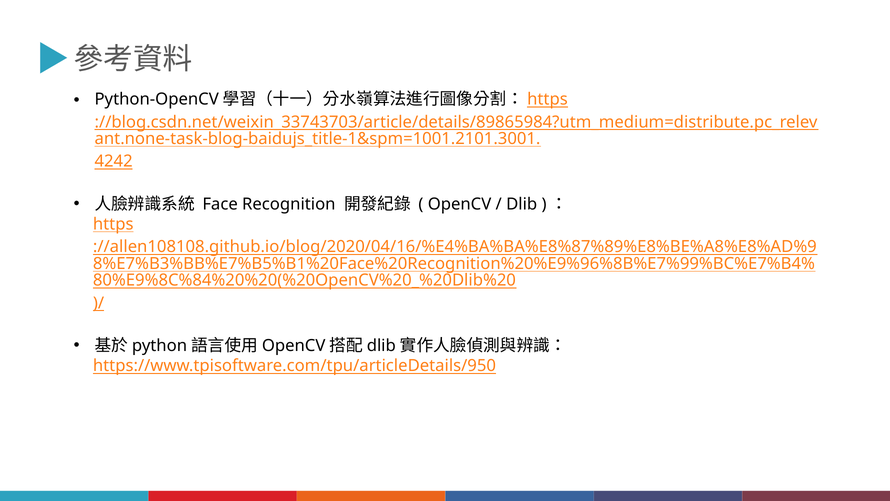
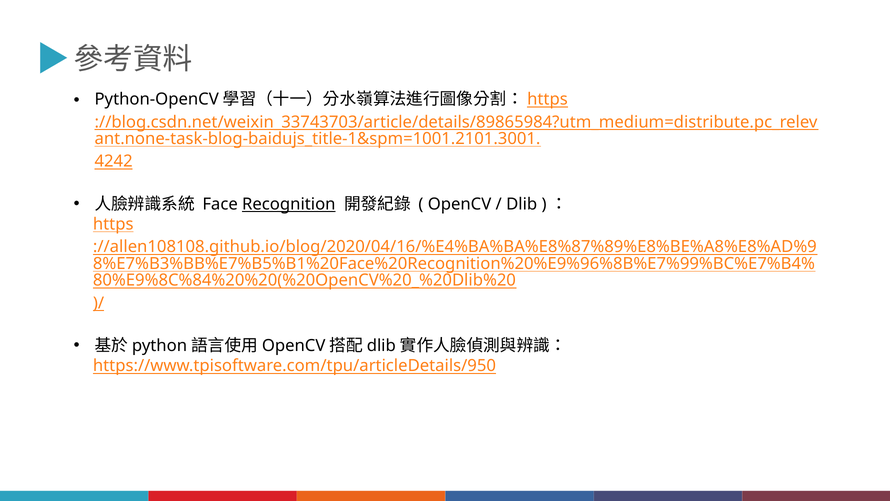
Recognition underline: none -> present (289, 204)
